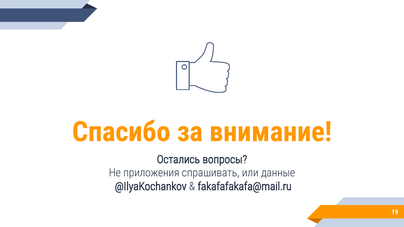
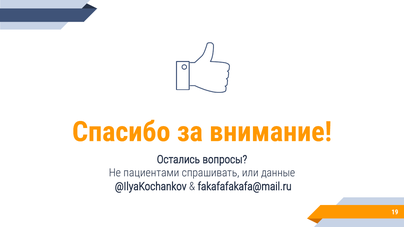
приложения: приложения -> пациентами (151, 173)
